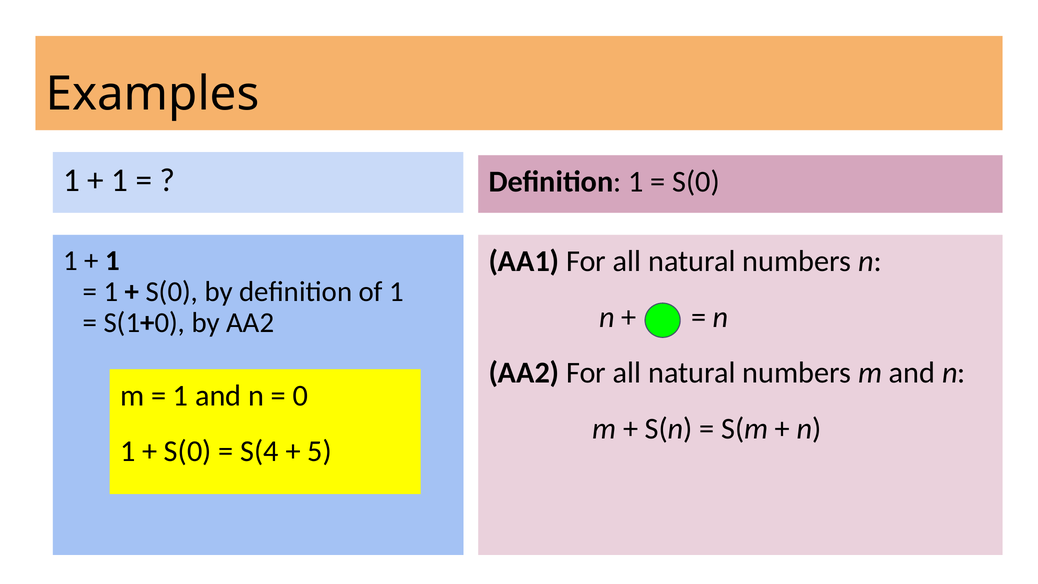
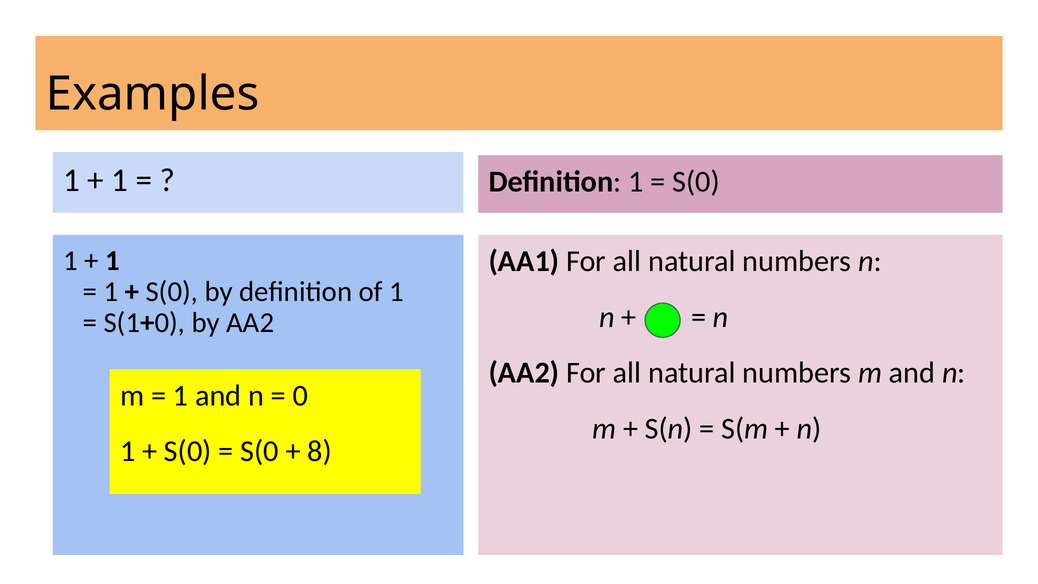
S(4: S(4 -> S(0 (260, 451)
5: 5 -> 8 (320, 451)
